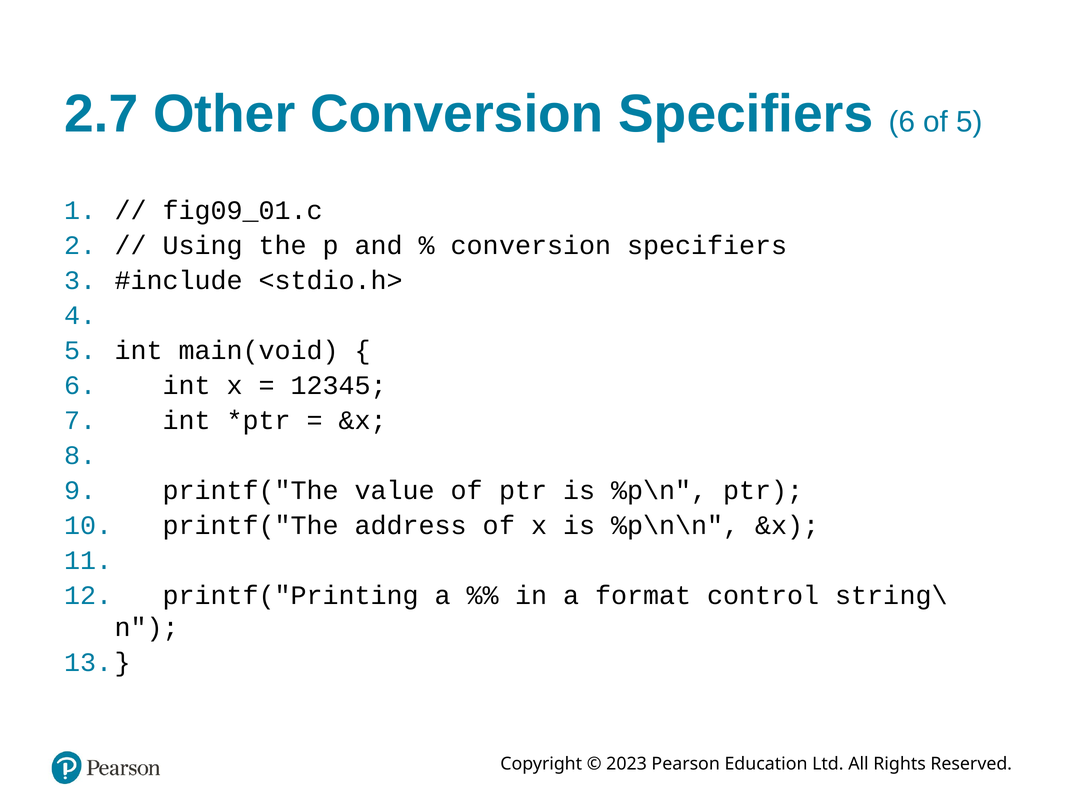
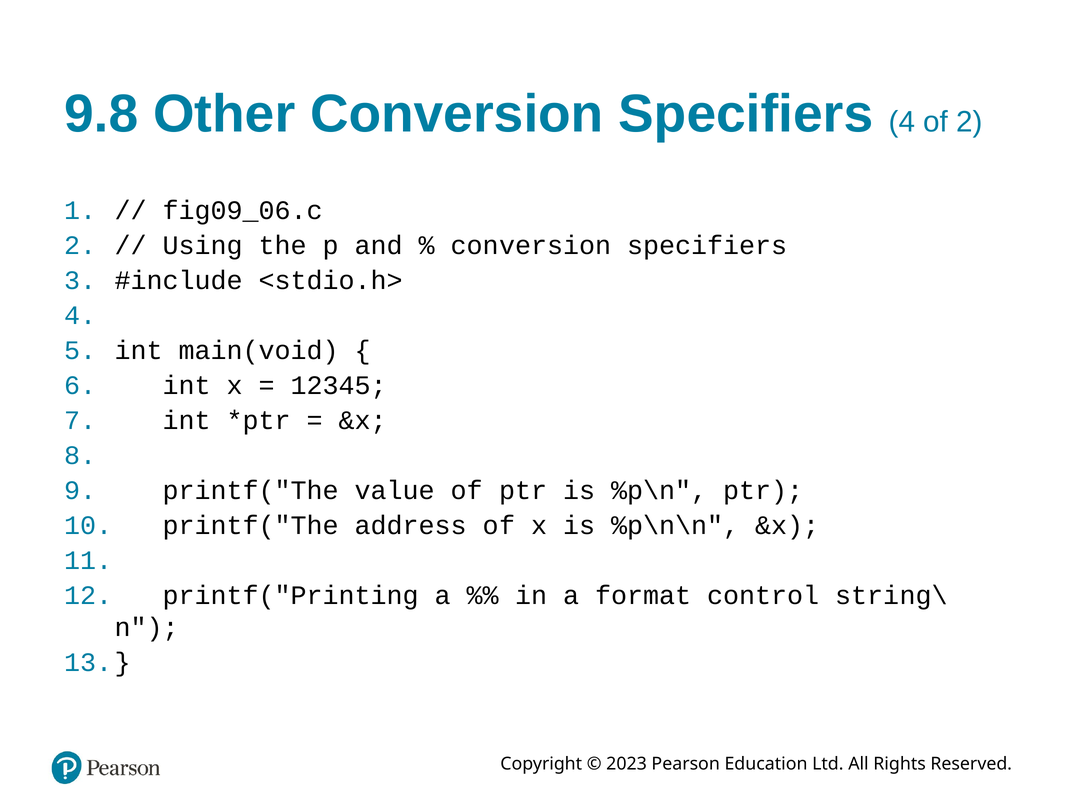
2.7: 2.7 -> 9.8 (101, 114)
Specifiers 6: 6 -> 4 (902, 122)
of 5: 5 -> 2 (970, 122)
fig09_01.c: fig09_01.c -> fig09_06.c (243, 210)
